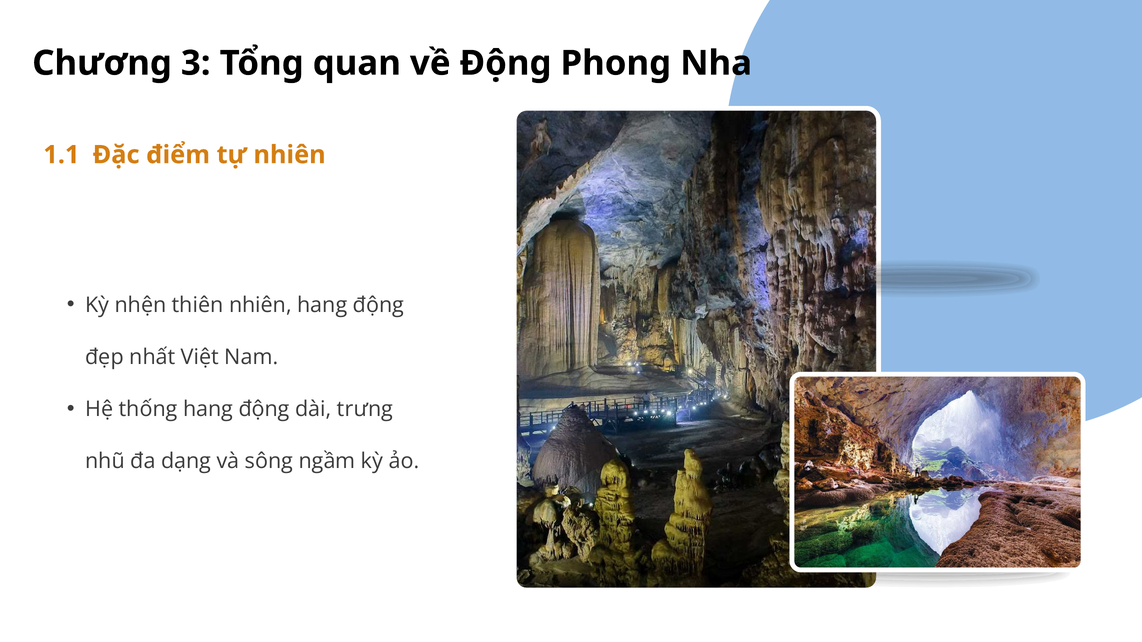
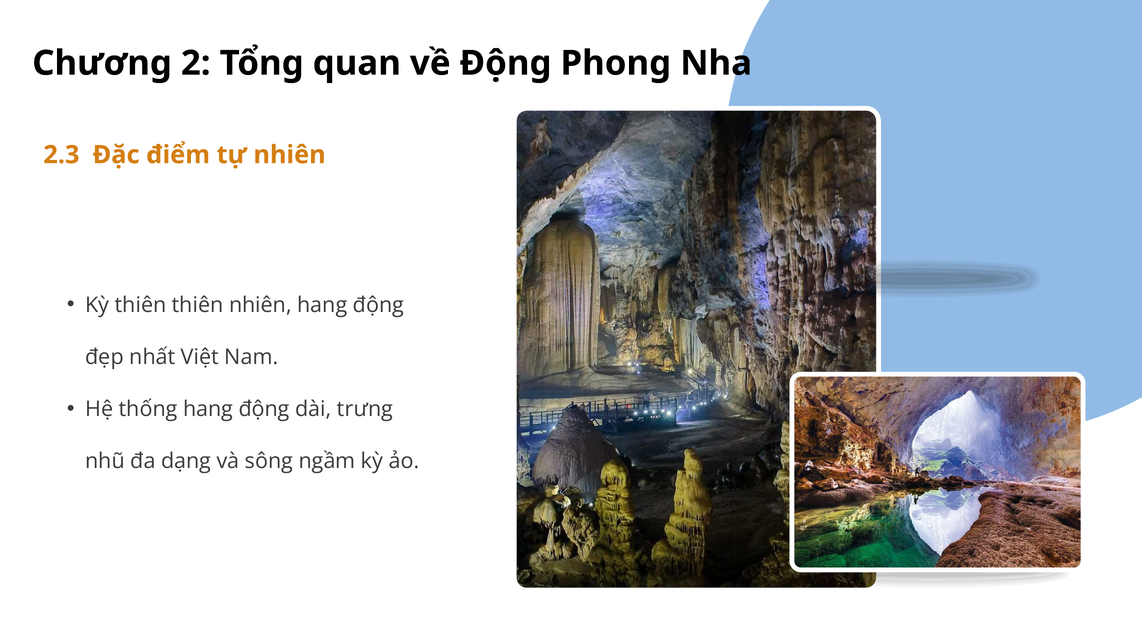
3: 3 -> 2 (196, 63)
1.1: 1.1 -> 2.3 (61, 155)
Kỳ nhện: nhện -> thiên (141, 305)
